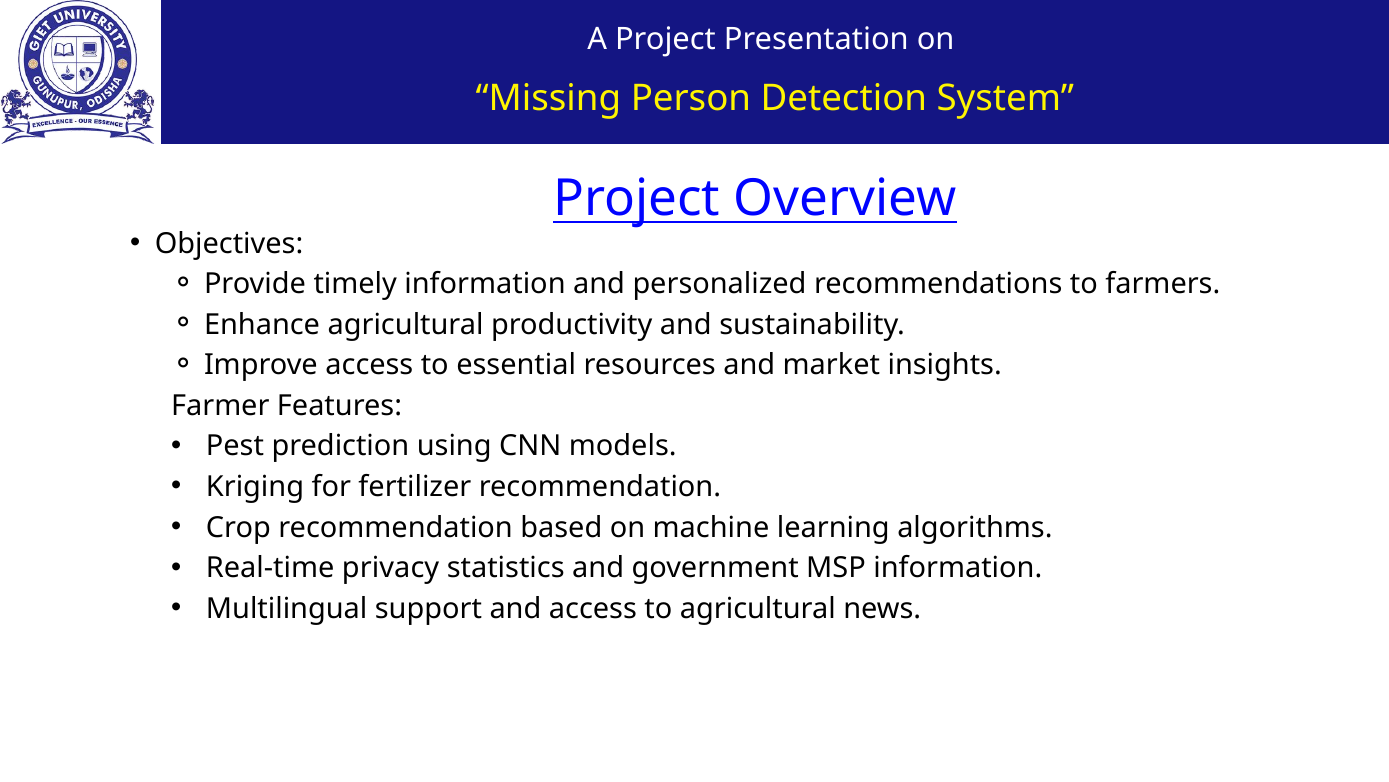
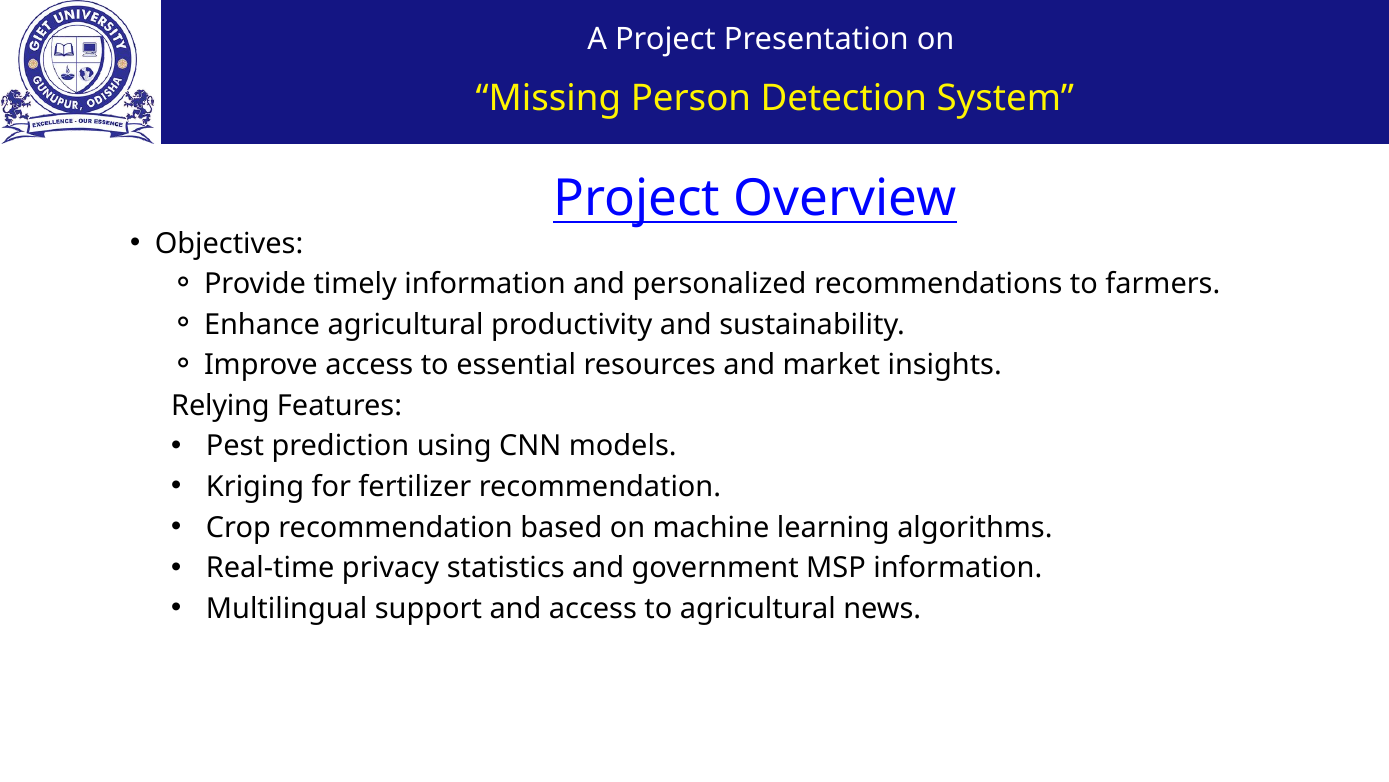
Farmer: Farmer -> Relying (220, 406)
